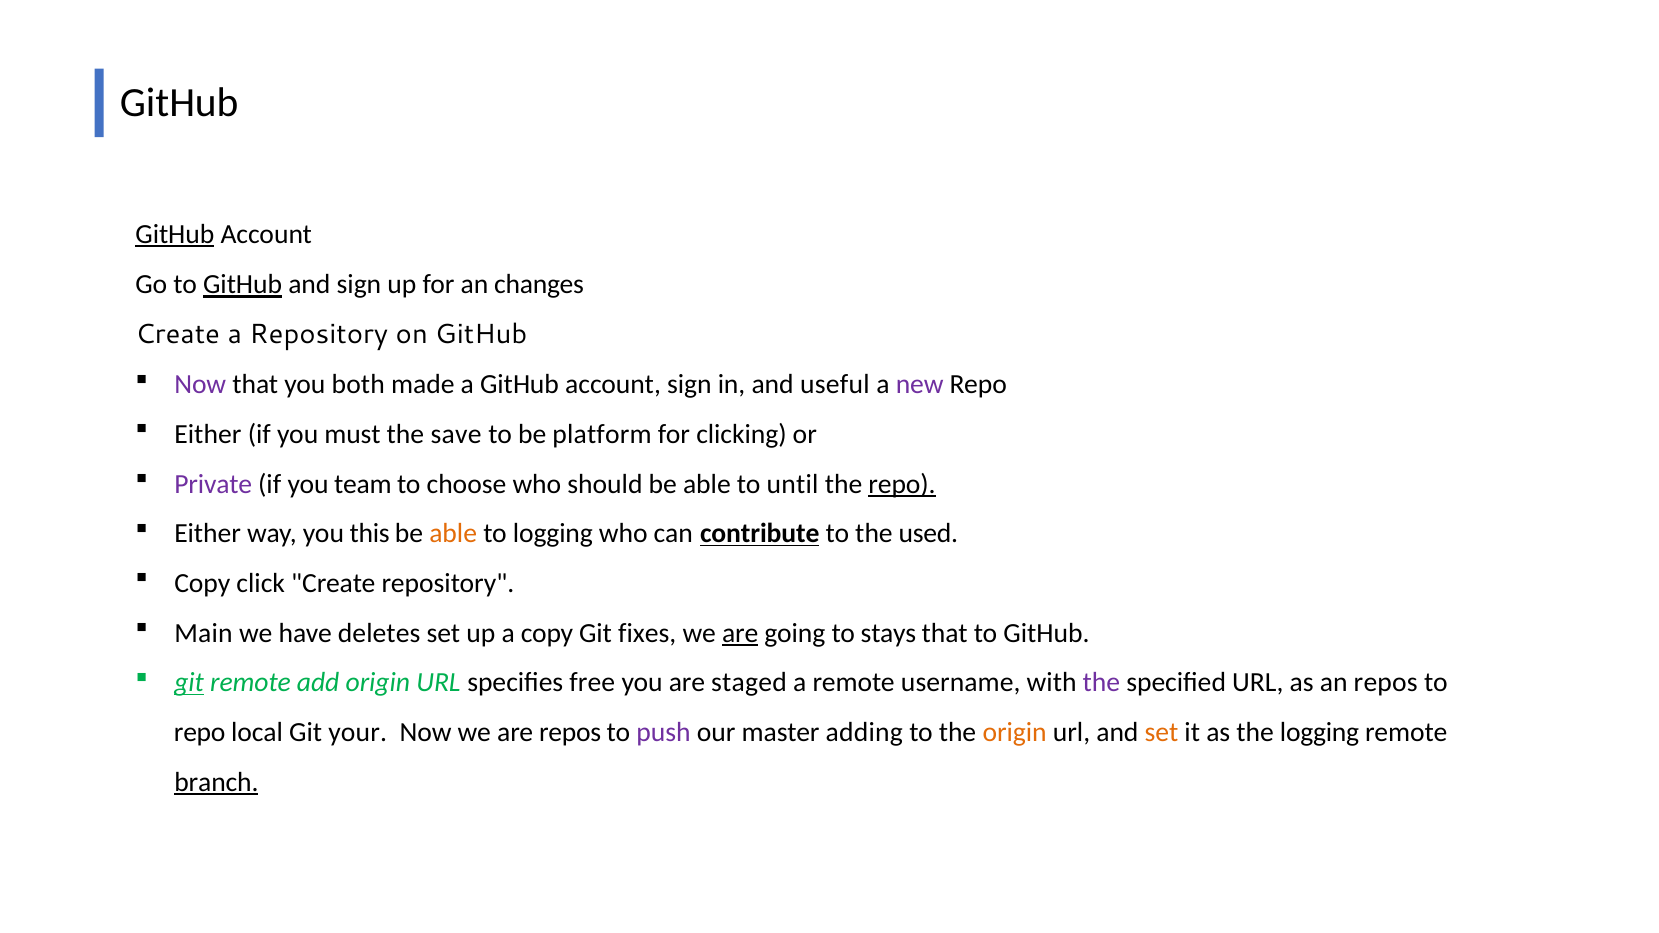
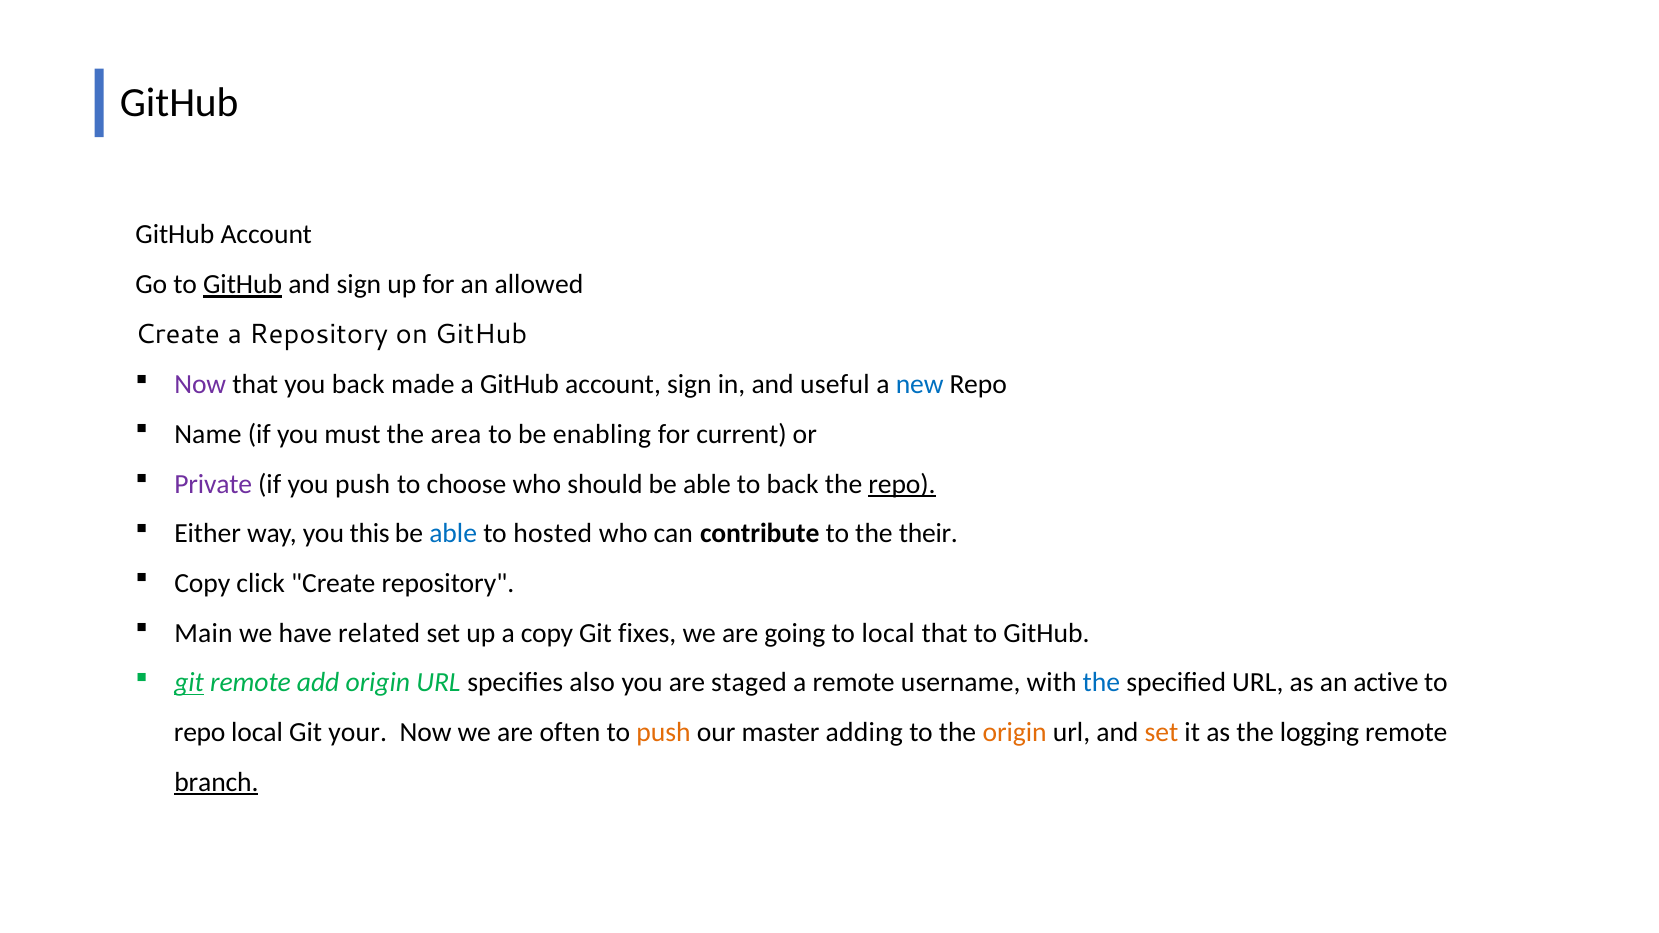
GitHub underline: present -> none (175, 234)
changes: changes -> allowed (539, 285)
you both: both -> back (358, 385)
new colour: purple -> blue (920, 385)
Either: Either -> Name (208, 434)
save: save -> area (456, 434)
platform: platform -> enabling (602, 434)
clicking: clicking -> current (741, 434)
you team: team -> push (363, 484)
to until: until -> back (793, 484)
able colour: orange -> blue (453, 534)
to logging: logging -> hosted (553, 534)
contribute underline: present -> none (760, 534)
used: used -> their (928, 534)
deletes: deletes -> related (379, 633)
are underline: present -> none (740, 633)
to stays: stays -> local (888, 633)
free: free -> also (592, 683)
the colour: purple -> blue (1101, 683)
an repos: repos -> active (1386, 683)
are repos: repos -> often (570, 733)
push colour: purple -> orange (664, 733)
